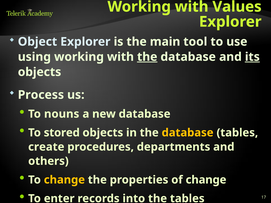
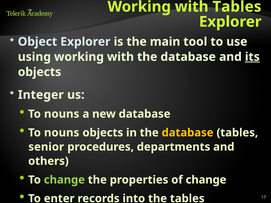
with Values: Values -> Tables (237, 7)
the underline: present -> none (147, 57)
Process: Process -> Integer (41, 95)
stored: stored -> nouns (62, 133)
create: create -> senior (46, 147)
change colour: yellow -> light green (64, 180)
